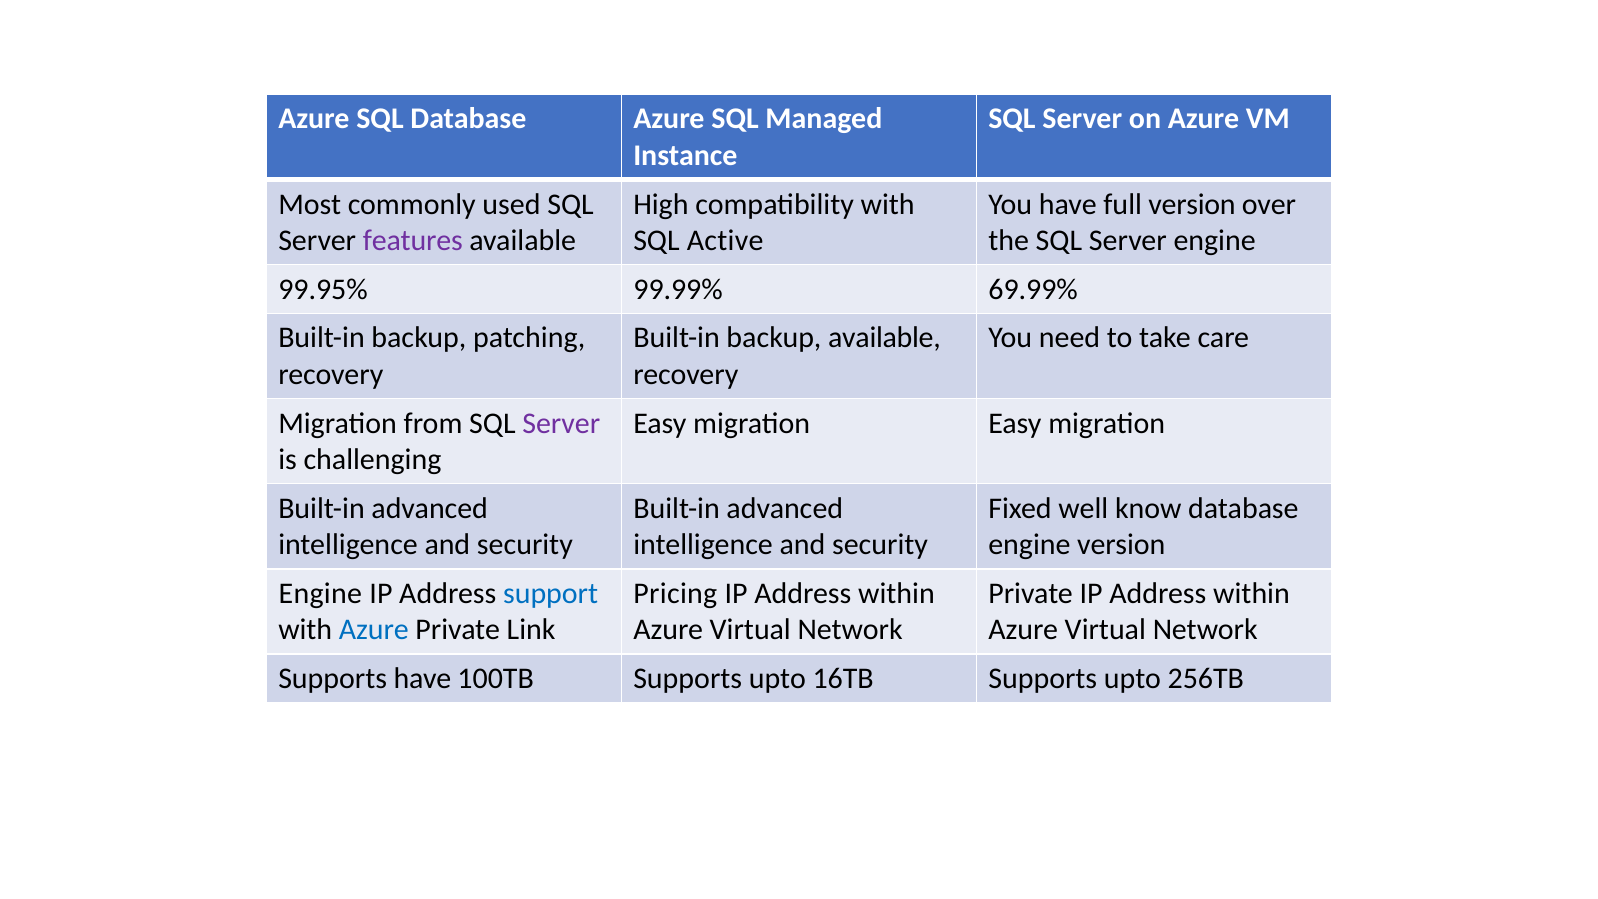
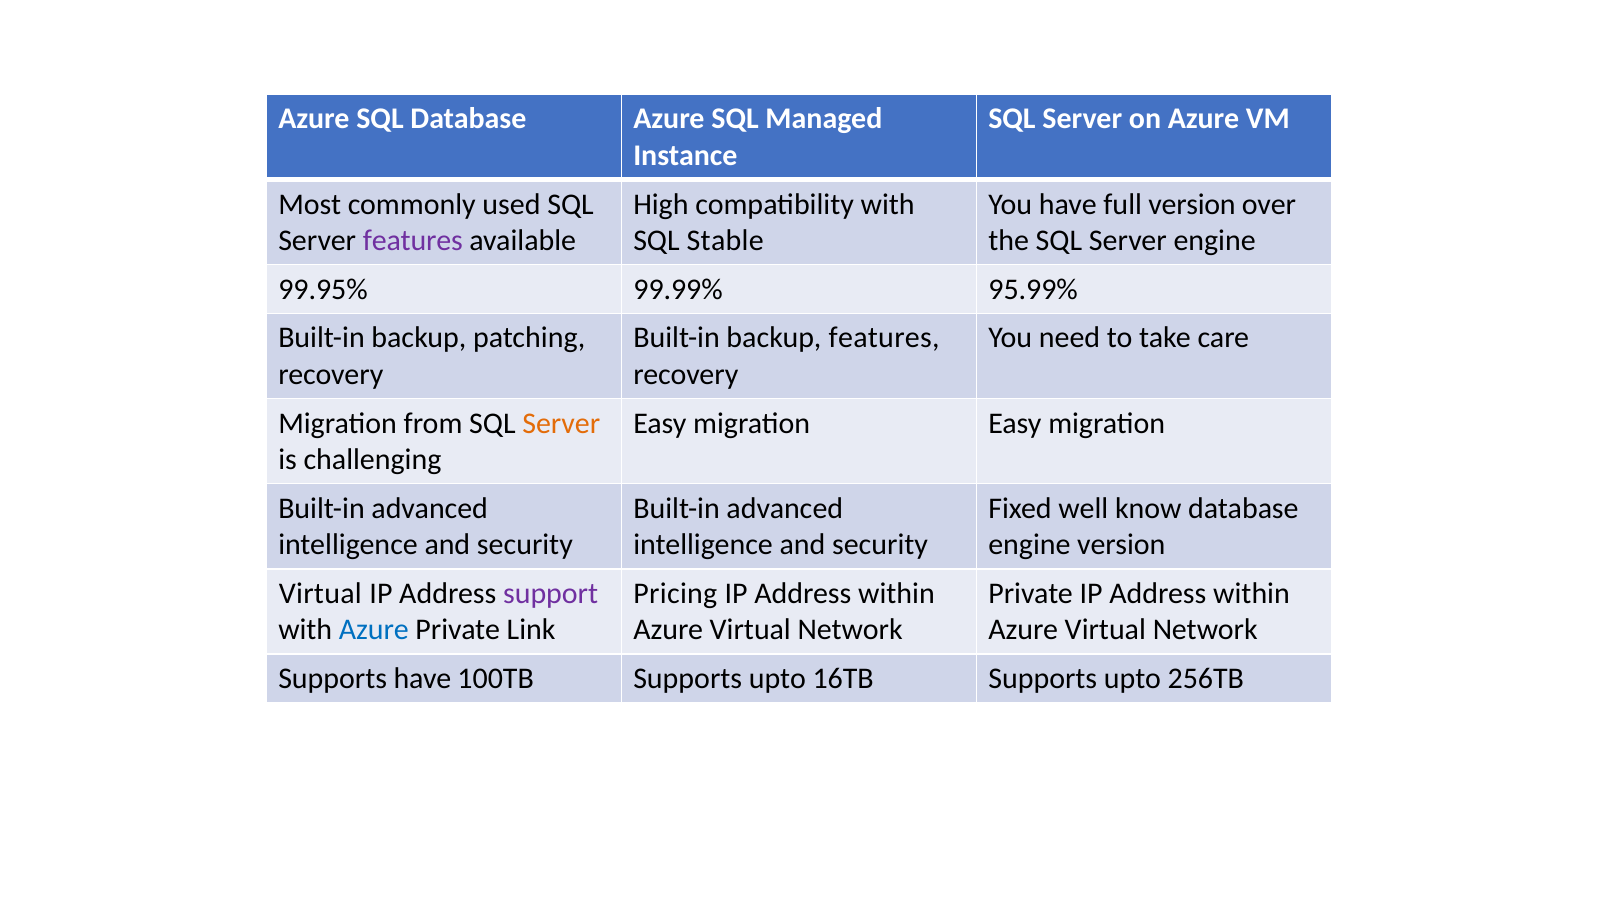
Active: Active -> Stable (725, 241)
69.99%: 69.99% -> 95.99% (1033, 289)
backup available: available -> features (884, 338)
Server colour: purple -> orange (561, 423)
Engine: Engine -> Virtual (320, 593)
support colour: blue -> purple (551, 593)
